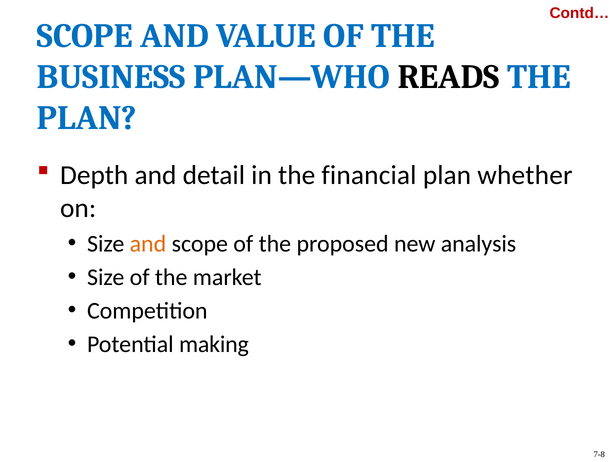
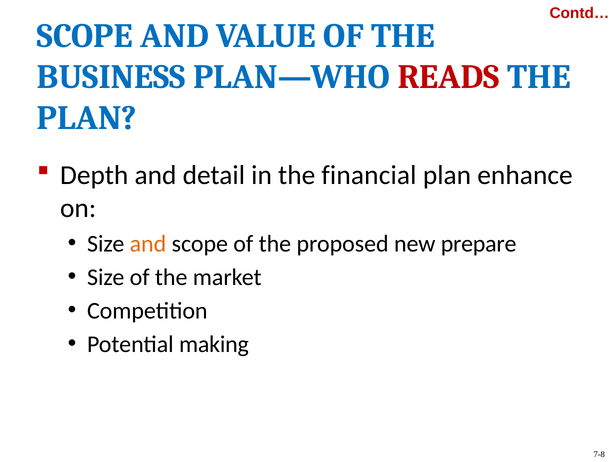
READS colour: black -> red (449, 77)
whether: whether -> enhance (525, 175)
analysis: analysis -> prepare (479, 244)
